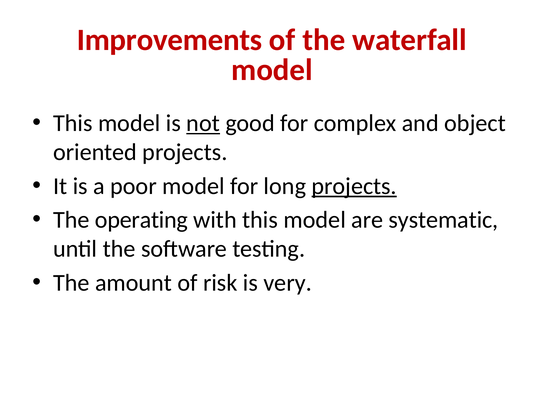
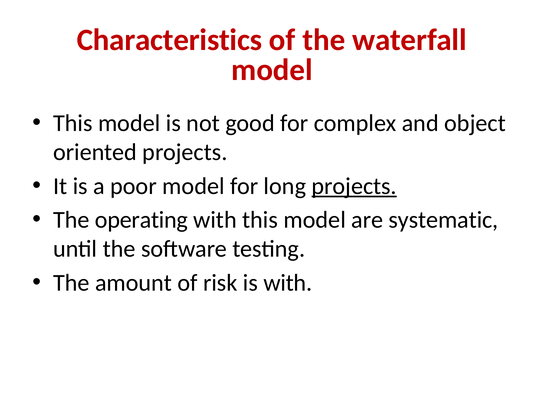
Improvements: Improvements -> Characteristics (169, 40)
not underline: present -> none (203, 123)
is very: very -> with (288, 283)
